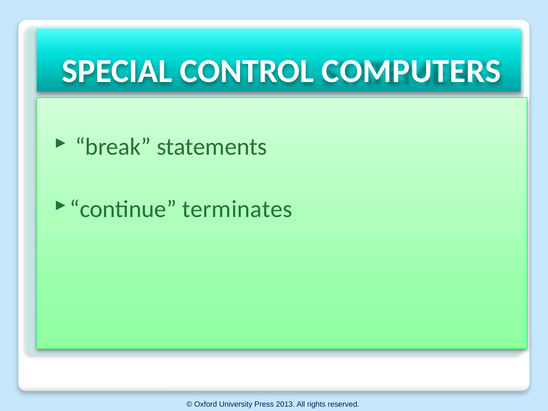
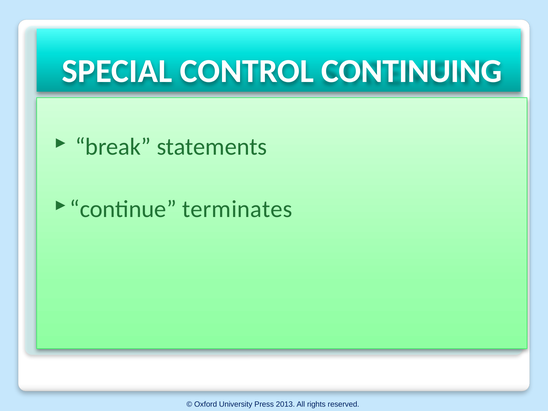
COMPUTERS: COMPUTERS -> CONTINUING (412, 71)
